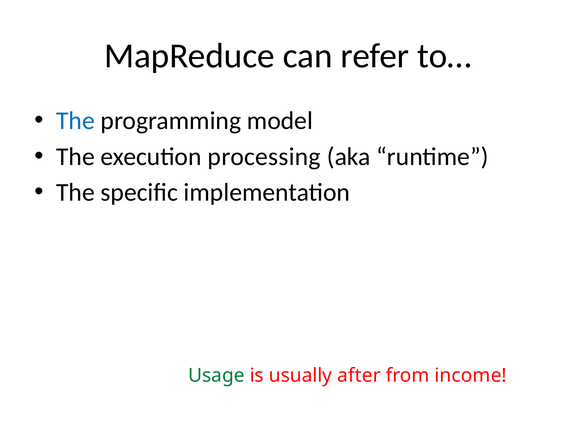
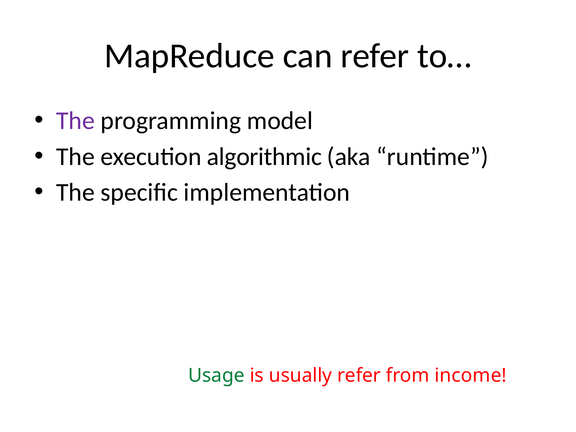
The colour: blue -> purple (75, 121)
processing: processing -> algorithmic (264, 157)
usually after: after -> refer (359, 375)
